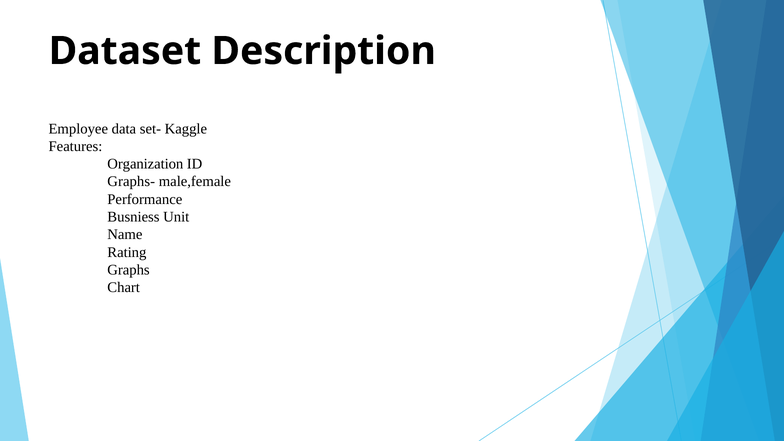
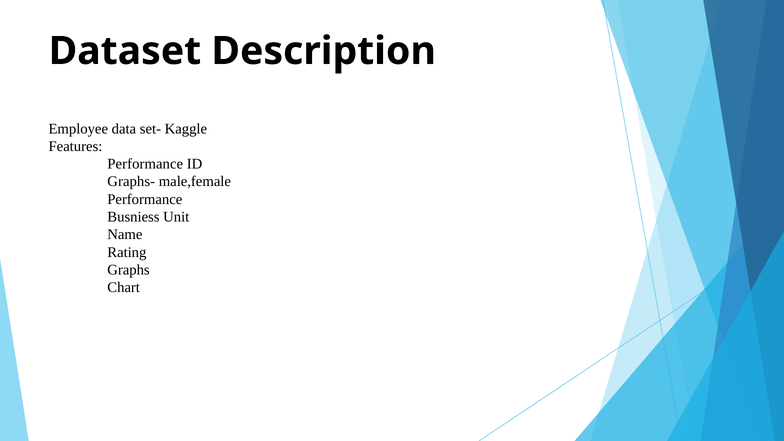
Organization: Organization -> Performance (145, 164)
